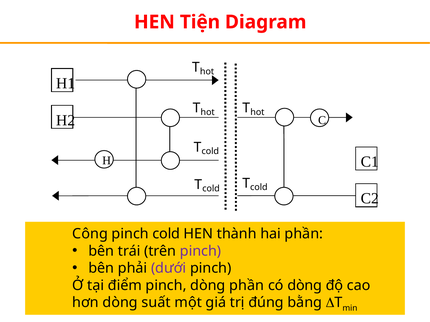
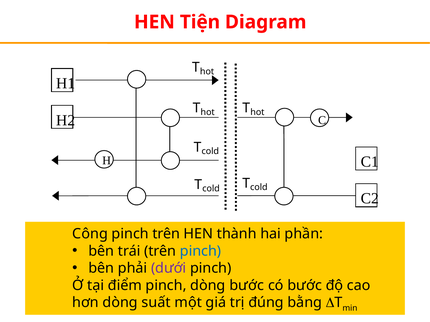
pinch cold: cold -> trên (166, 234)
pinch colour: purple -> blue (201, 251)
dòng phần: phần -> bước (247, 286)
có dòng: dòng -> bước (305, 286)
